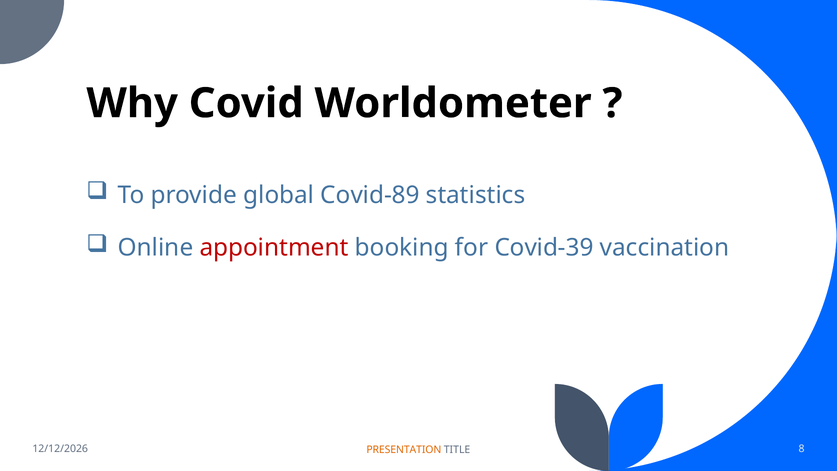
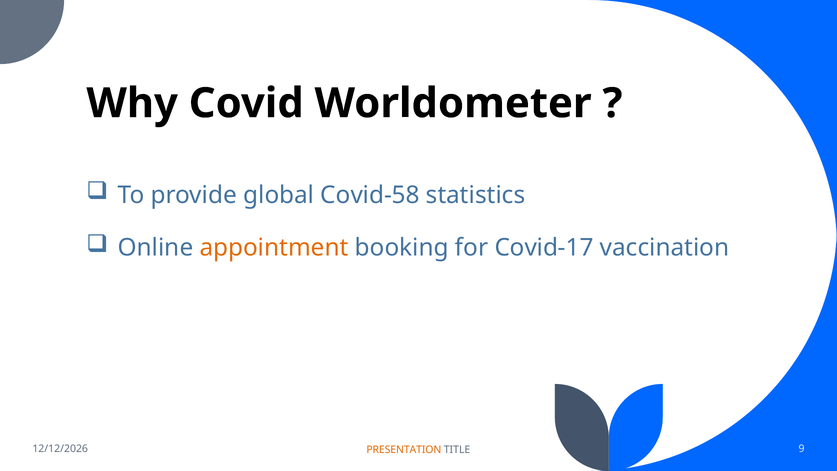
Covid-89: Covid-89 -> Covid-58 (370, 195)
appointment colour: red -> orange (274, 248)
Covid-39: Covid-39 -> Covid-17 (544, 248)
8: 8 -> 9 (802, 449)
